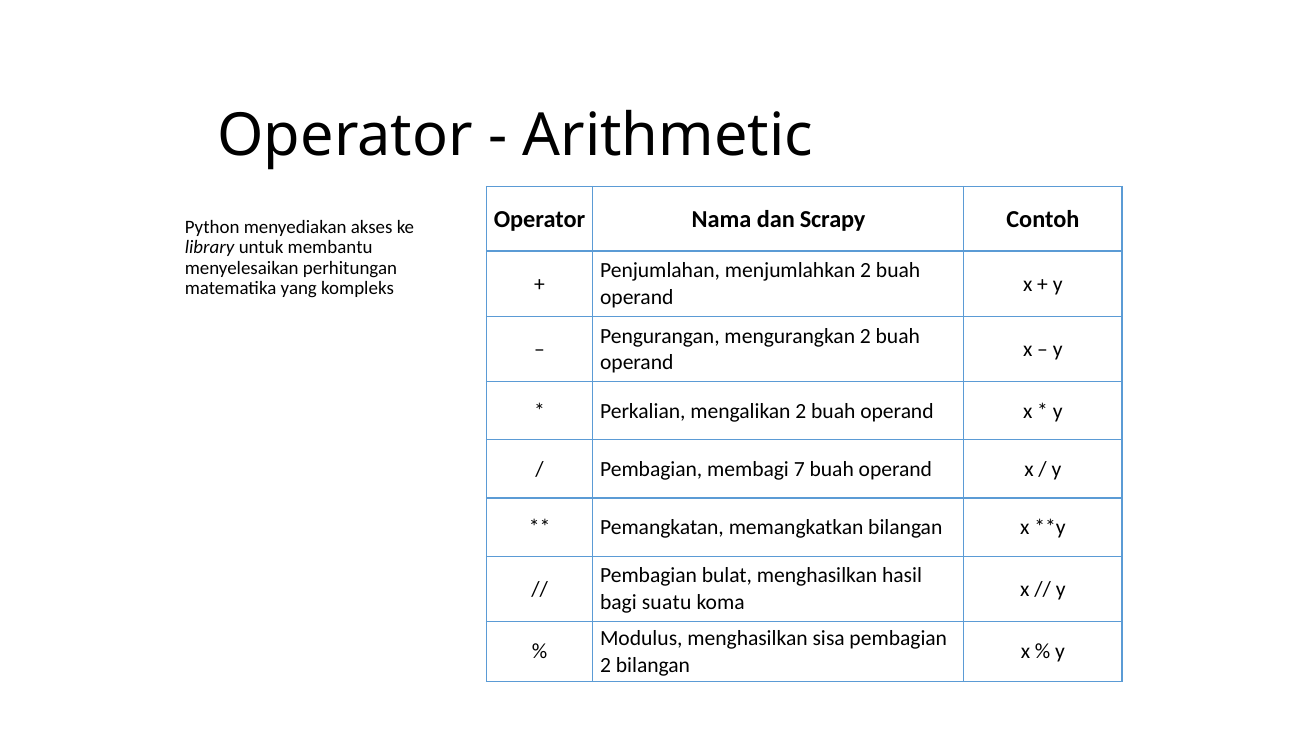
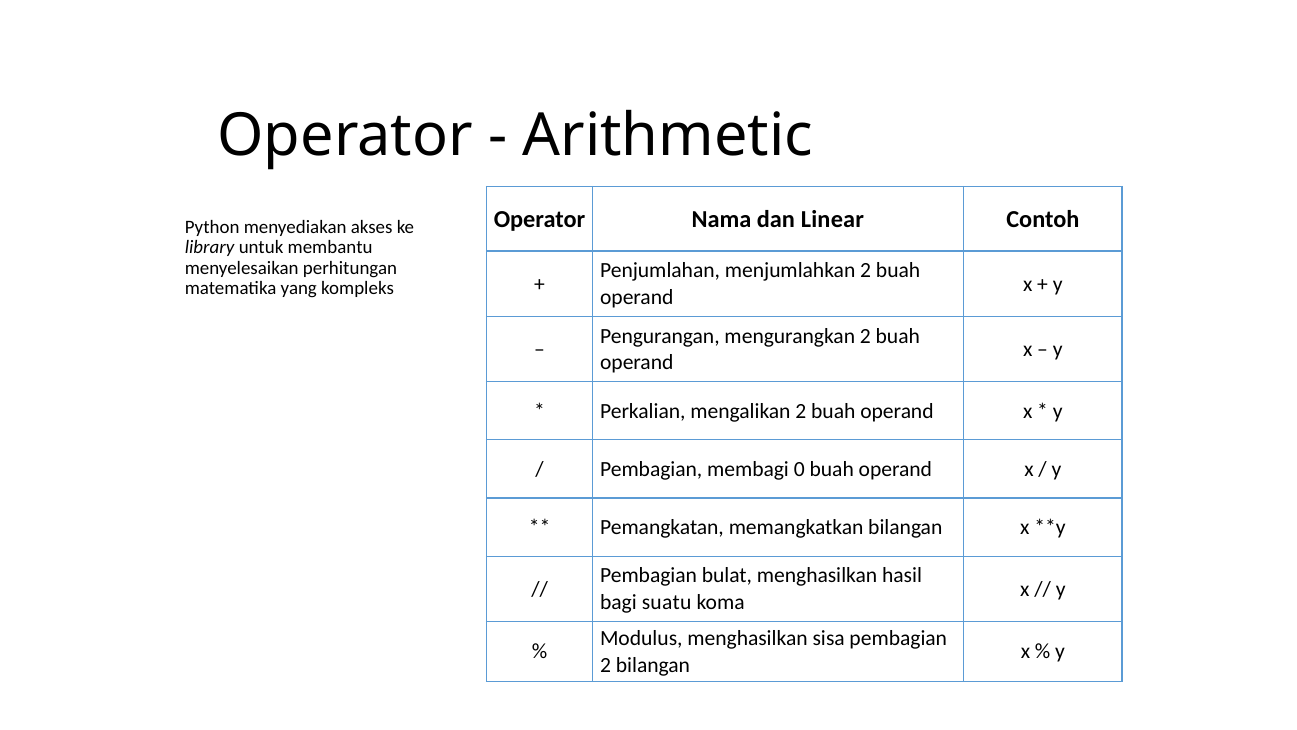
Scrapy: Scrapy -> Linear (832, 219)
7: 7 -> 0 (799, 469)
